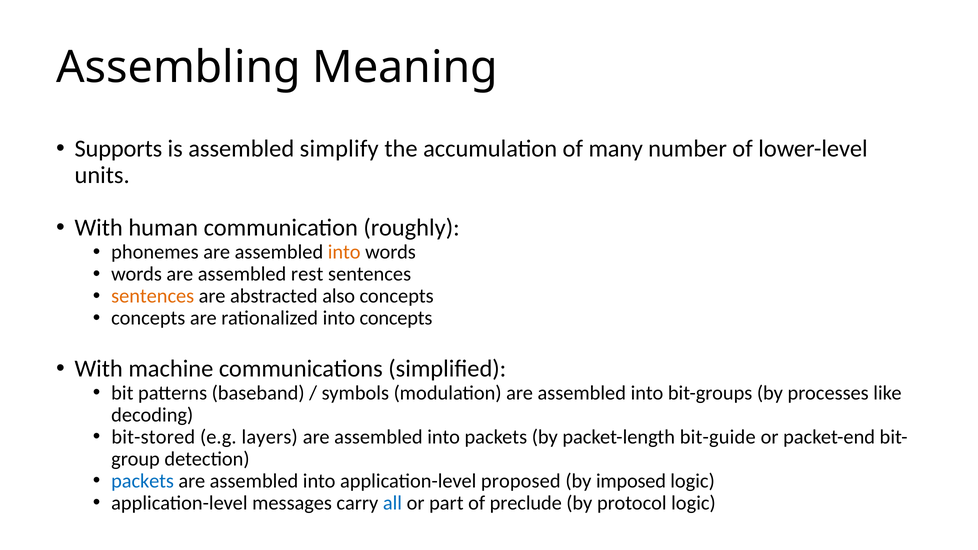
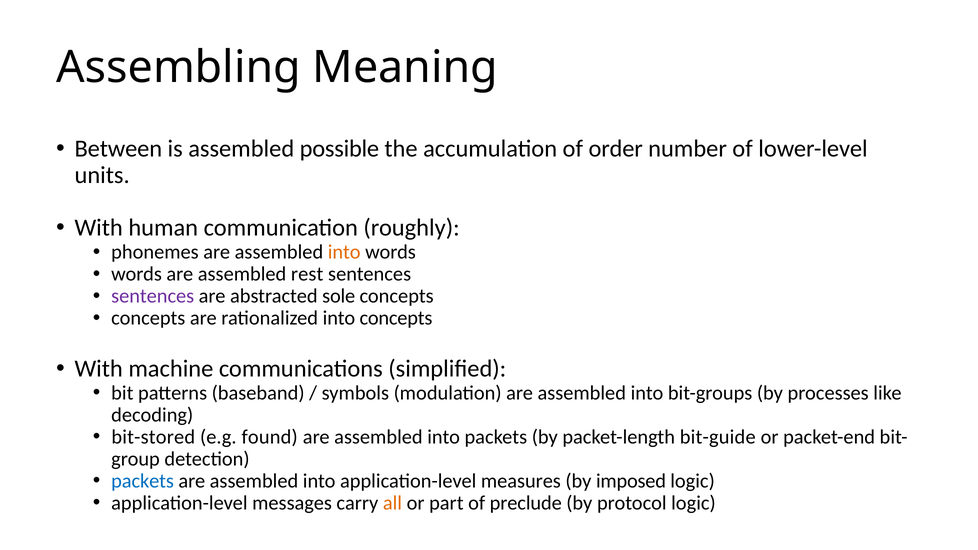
Supports: Supports -> Between (118, 149)
simplify: simplify -> possible (339, 149)
many: many -> order (616, 149)
sentences colour: orange -> purple (153, 296)
also: also -> sole (339, 296)
layers: layers -> found (270, 437)
proposed: proposed -> measures (521, 481)
all colour: blue -> orange (392, 503)
